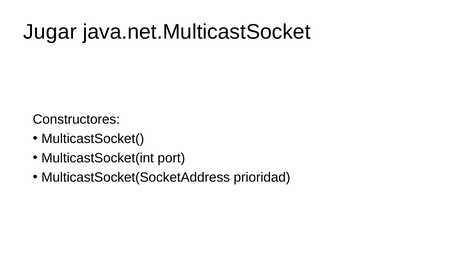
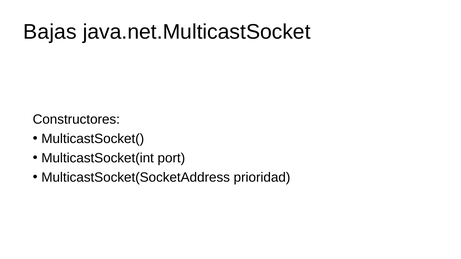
Jugar: Jugar -> Bajas (50, 32)
